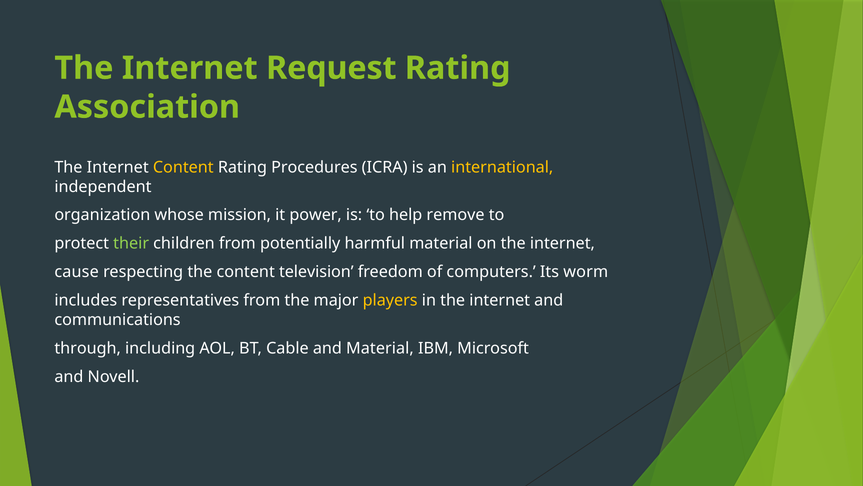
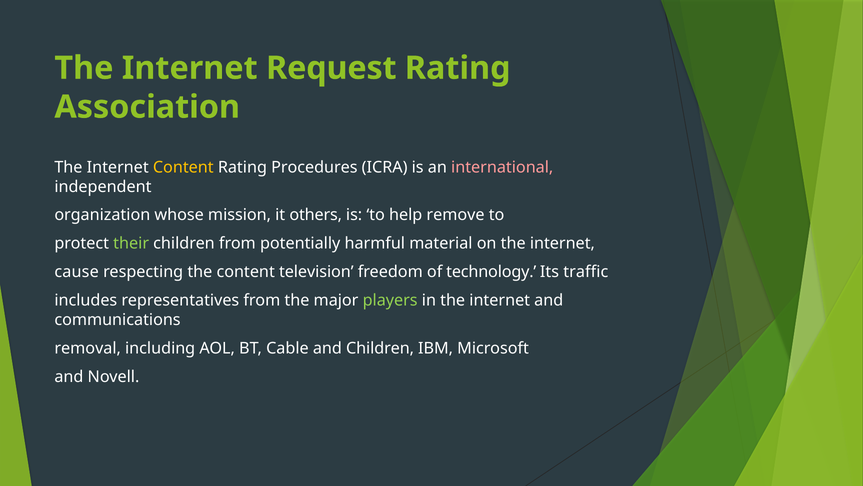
international colour: yellow -> pink (502, 167)
power: power -> others (316, 215)
computers: computers -> technology (491, 272)
worm: worm -> traffic (586, 272)
players colour: yellow -> light green (390, 300)
through: through -> removal (88, 348)
and Material: Material -> Children (380, 348)
